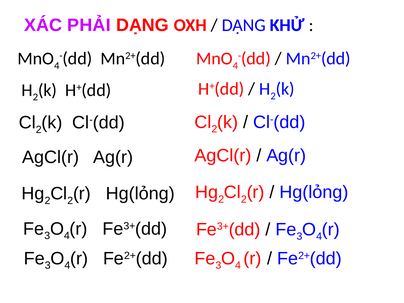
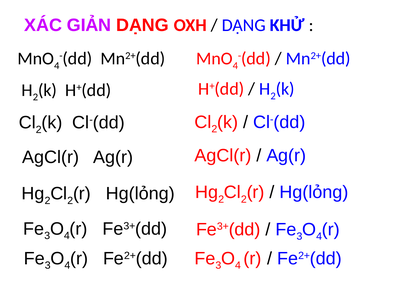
PHẢI: PHẢI -> GIẢN (89, 25)
